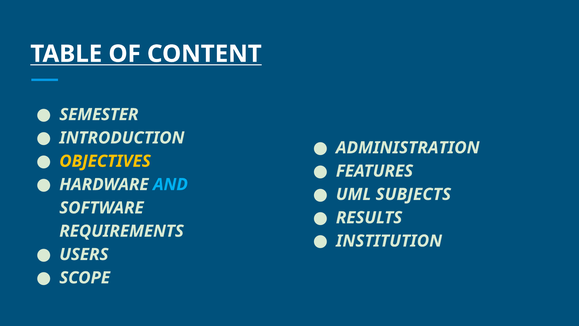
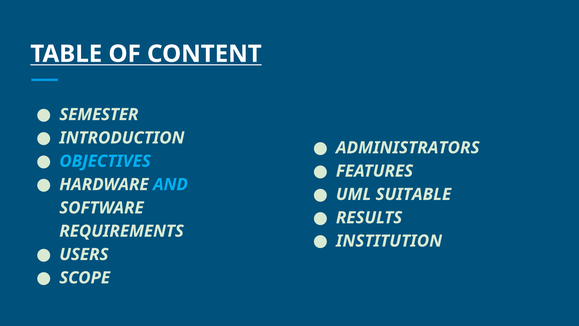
ADMINISTRATION: ADMINISTRATION -> ADMINISTRATORS (408, 148)
OBJECTIVES colour: yellow -> light blue (105, 161)
SUBJECTS: SUBJECTS -> SUITABLE (413, 194)
